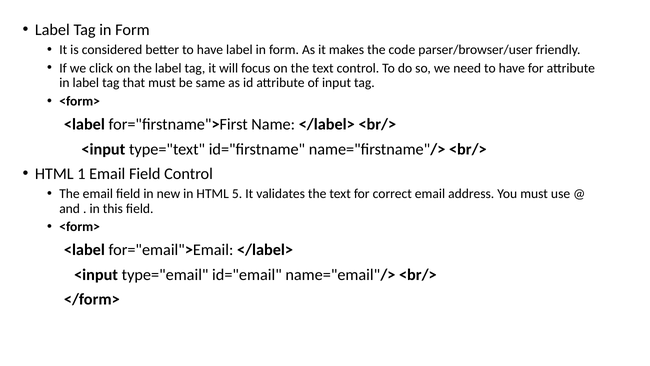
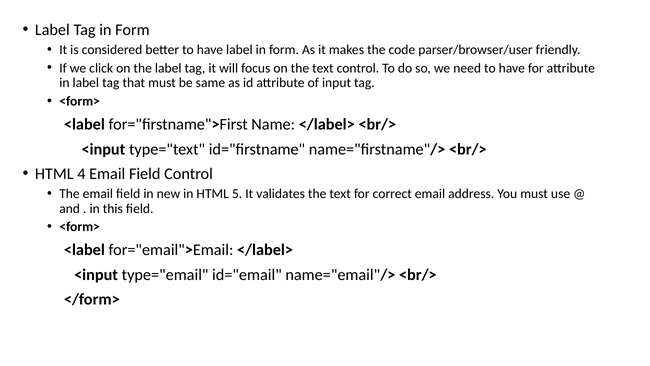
1: 1 -> 4 (81, 174)
